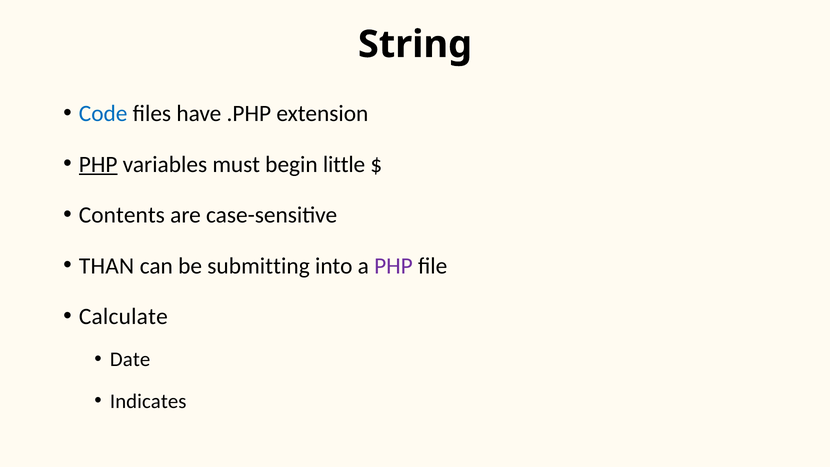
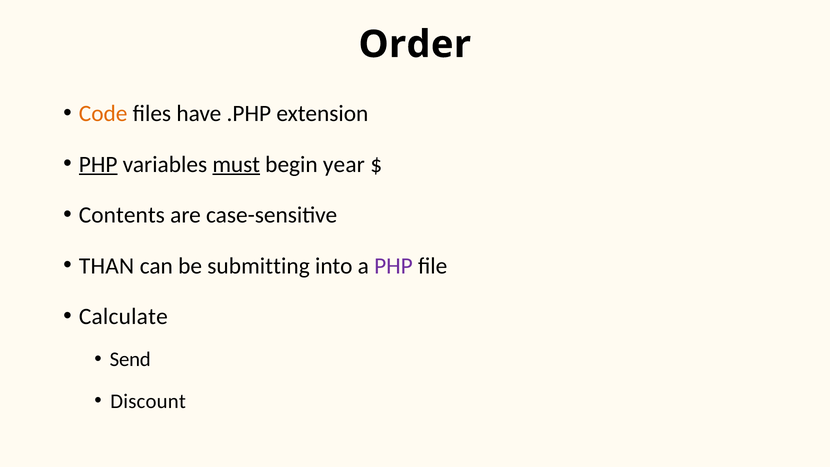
String: String -> Order (415, 44)
Code colour: blue -> orange (103, 114)
must underline: none -> present (236, 164)
little: little -> year (344, 164)
Date: Date -> Send (130, 359)
Indicates: Indicates -> Discount (148, 401)
